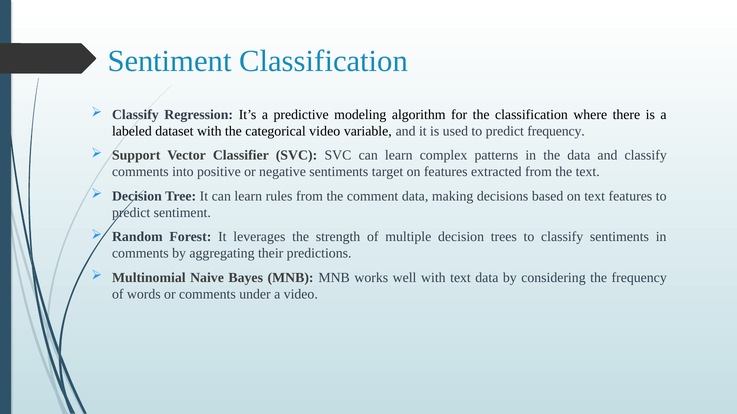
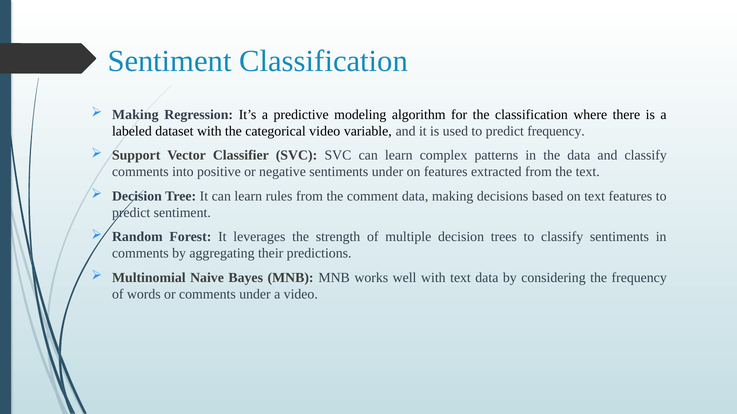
Classify: Classify -> Making (135, 115)
sentiments target: target -> under (388, 172)
